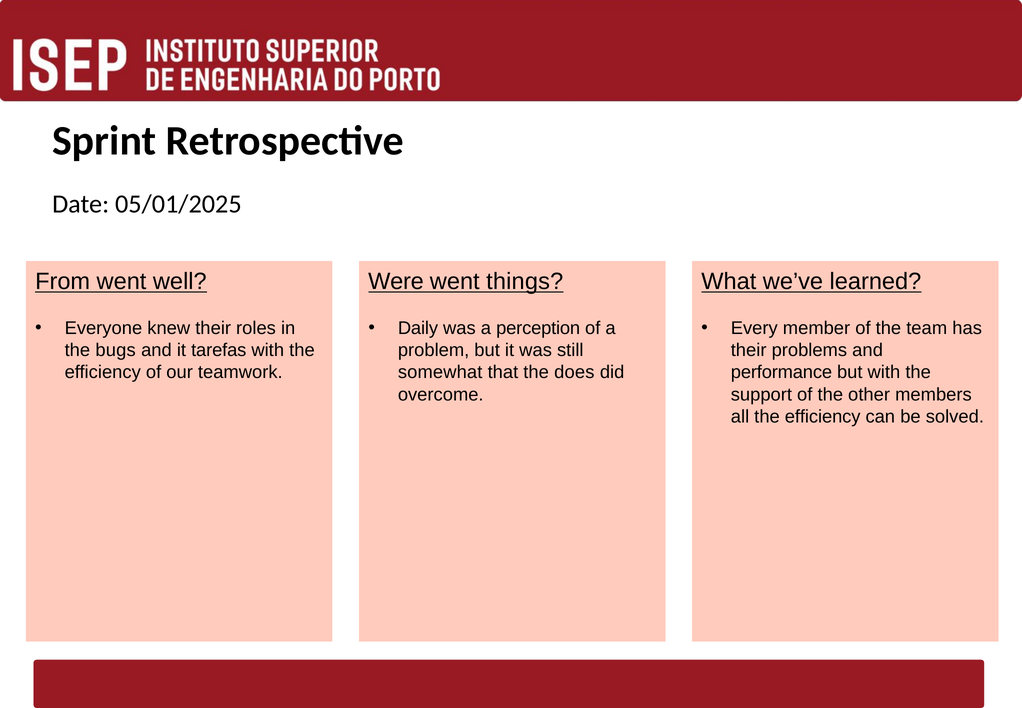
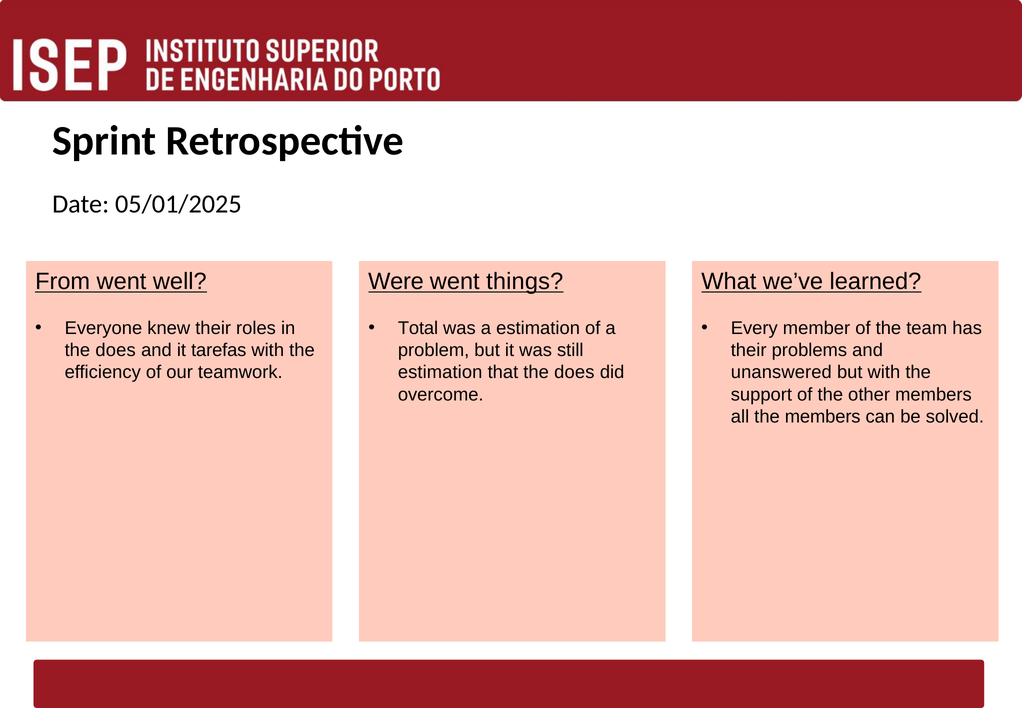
Daily: Daily -> Total (418, 328)
a perception: perception -> estimation (538, 328)
bugs: bugs -> does (116, 350)
somewhat: somewhat -> estimation (440, 372)
performance: performance -> unanswered (781, 372)
all the efficiency: efficiency -> members (823, 416)
